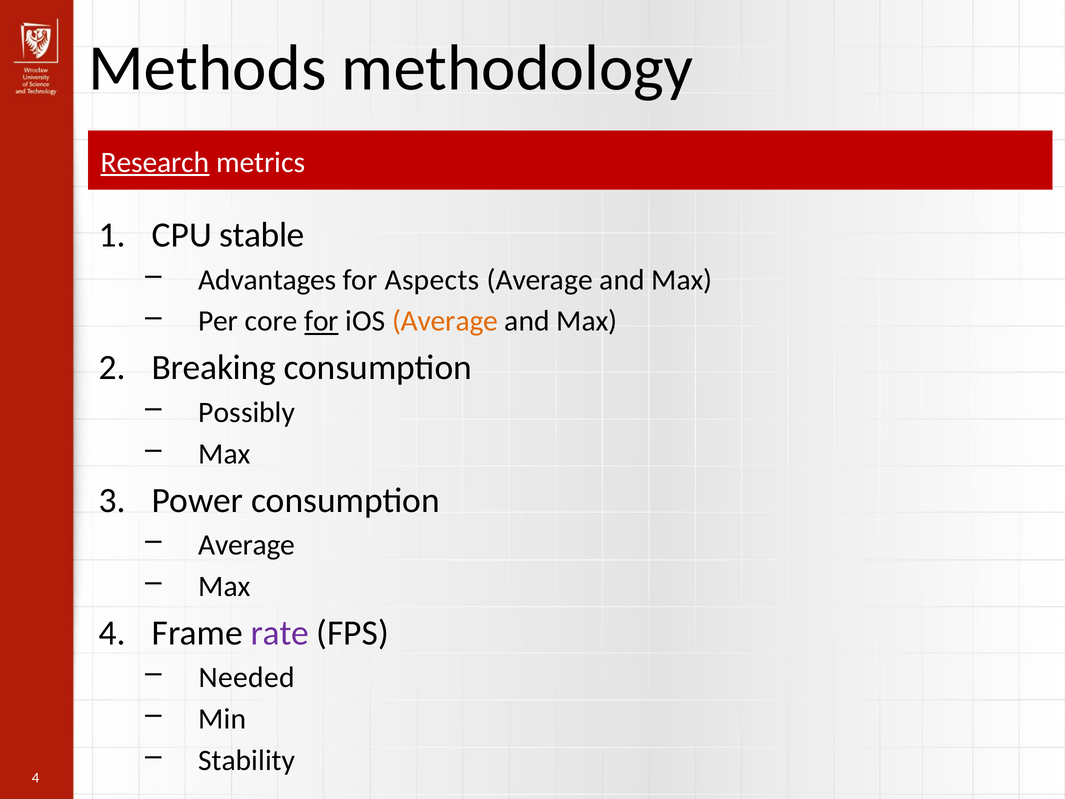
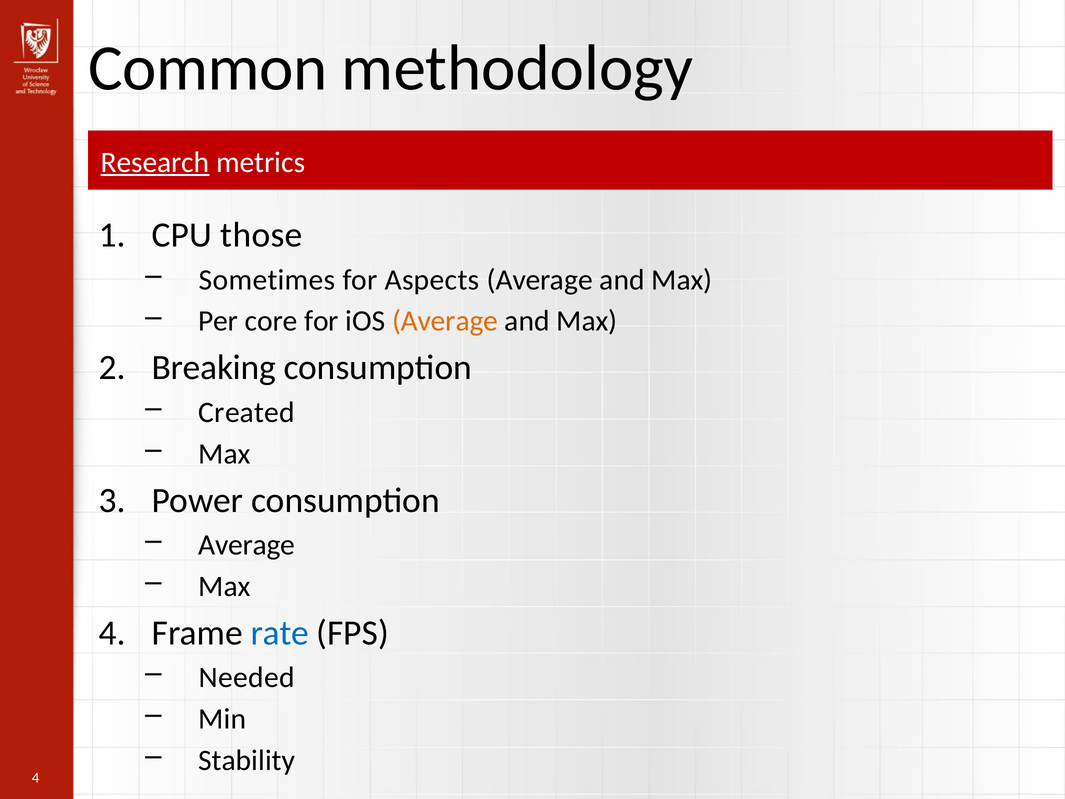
Methods: Methods -> Common (208, 68)
stable: stable -> those (262, 235)
Advantages: Advantages -> Sometimes (267, 280)
for underline: present -> none (322, 321)
Possibly: Possibly -> Created (247, 412)
rate colour: purple -> blue (280, 633)
